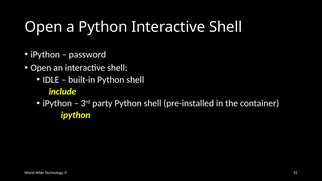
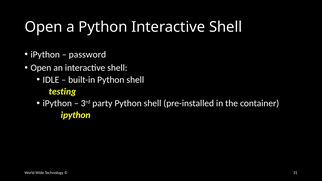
include: include -> testing (62, 92)
